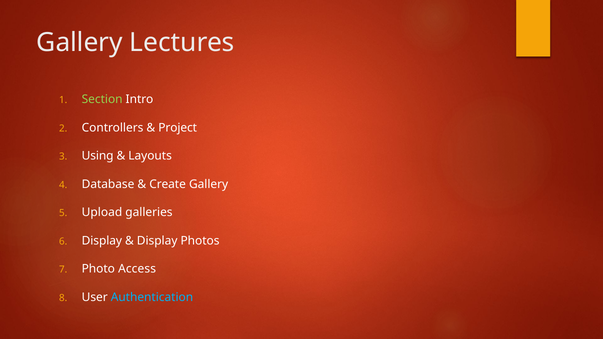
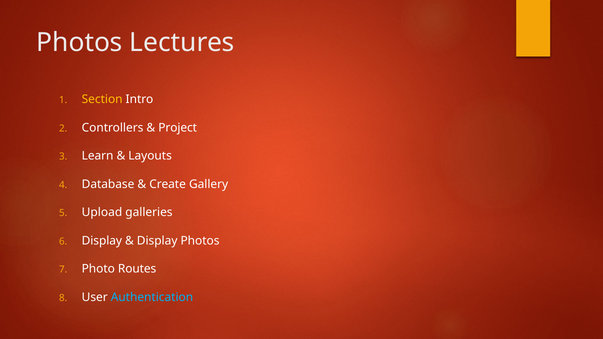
Gallery: Gallery -> Photos (80, 42)
Section colour: light green -> yellow (102, 100)
Using: Using -> Learn (98, 156)
Access: Access -> Routes (137, 269)
